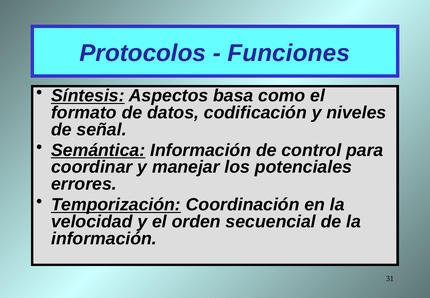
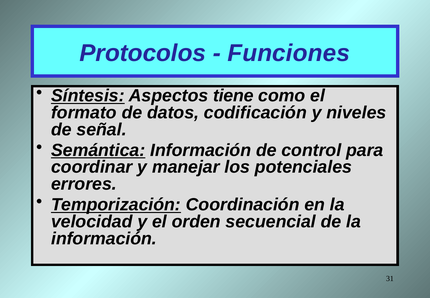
basa: basa -> tiene (233, 96)
